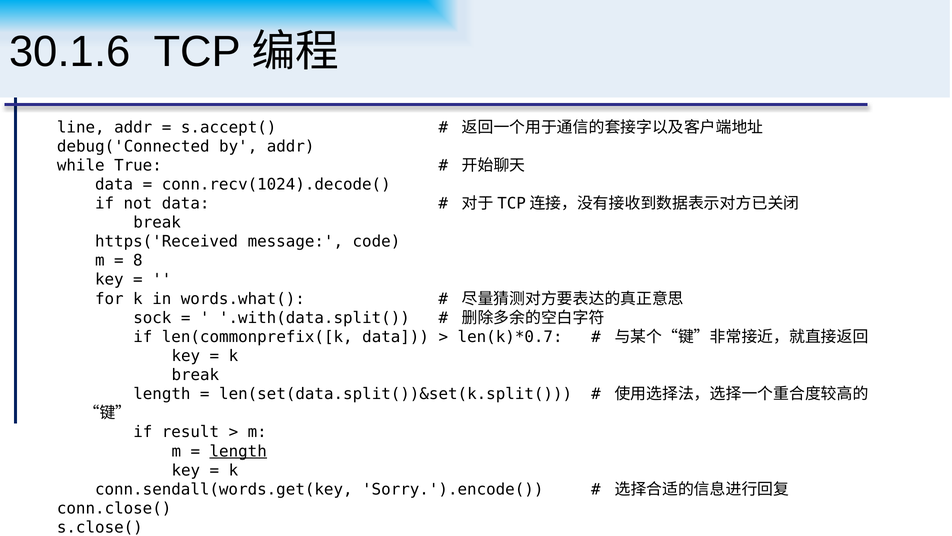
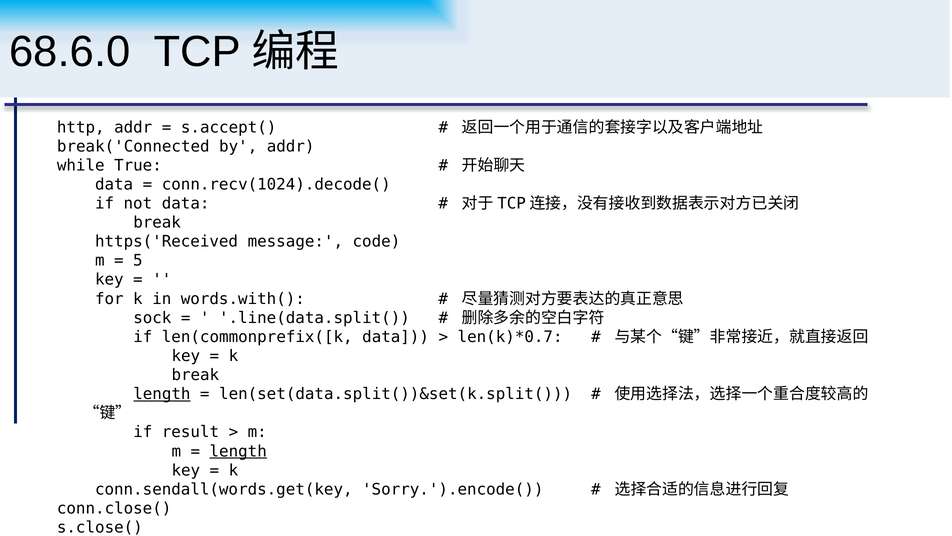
30.1.6: 30.1.6 -> 68.6.0 (70, 52)
line: line -> http (81, 127)
debug('Connected: debug('Connected -> break('Connected (133, 146)
8: 8 -> 5 (138, 260)
words.what(: words.what( -> words.with( (243, 299)
.with(data.split(: .with(data.split( -> .line(data.split( (314, 318)
length underline: none -> present (162, 394)
